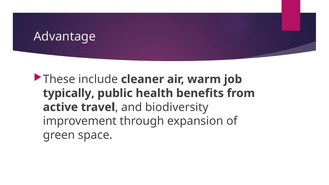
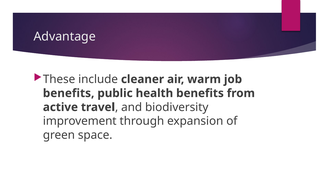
typically: typically -> benefits (69, 93)
